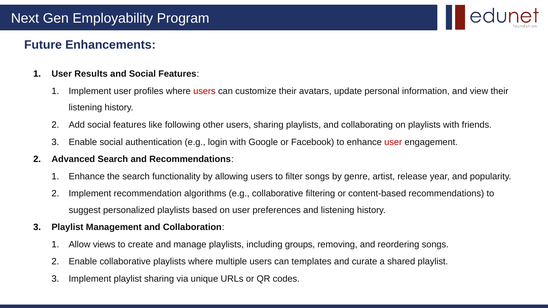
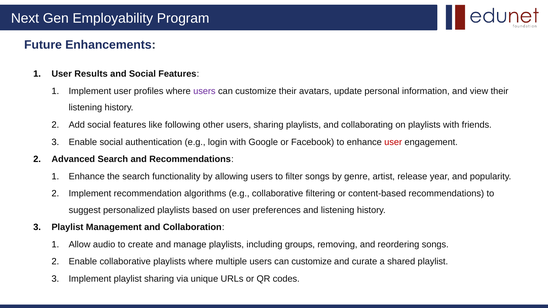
users colour: red -> purple (204, 91)
views: views -> audio (104, 245)
multiple users can templates: templates -> customize (312, 262)
